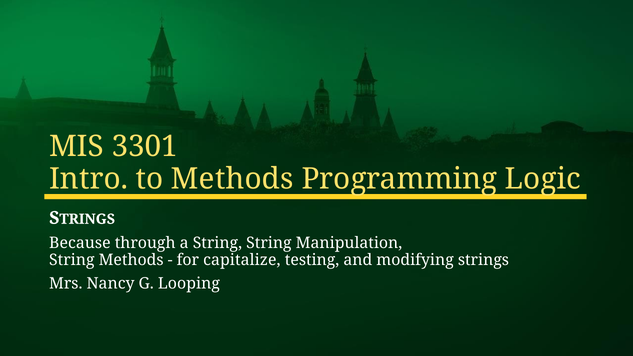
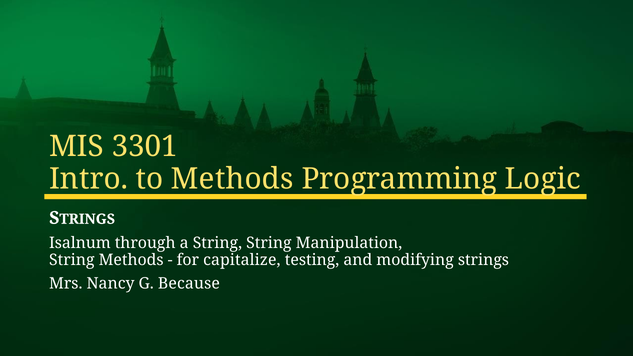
Because: Because -> Isalnum (80, 243)
Looping: Looping -> Because (189, 284)
